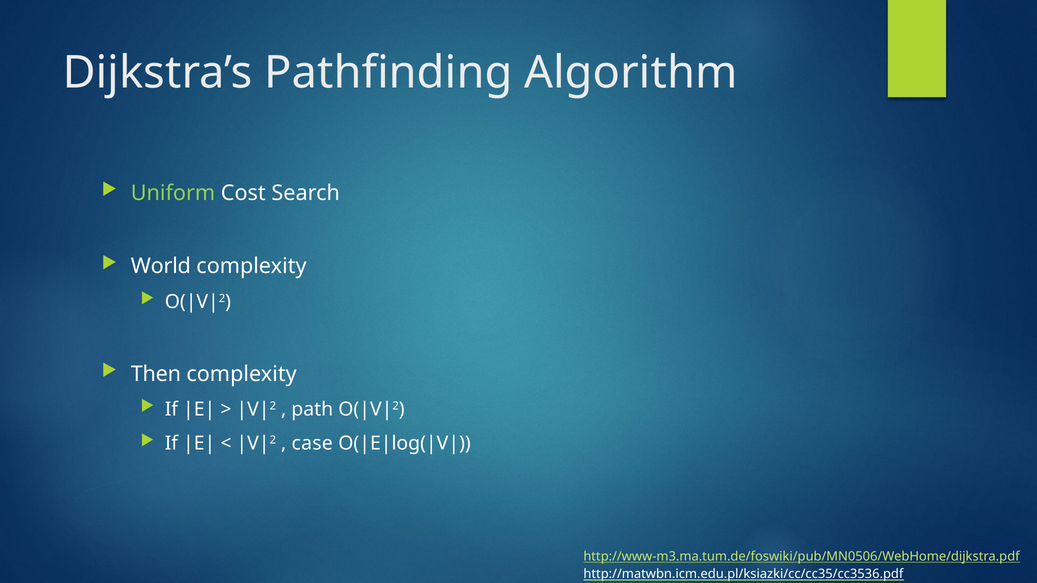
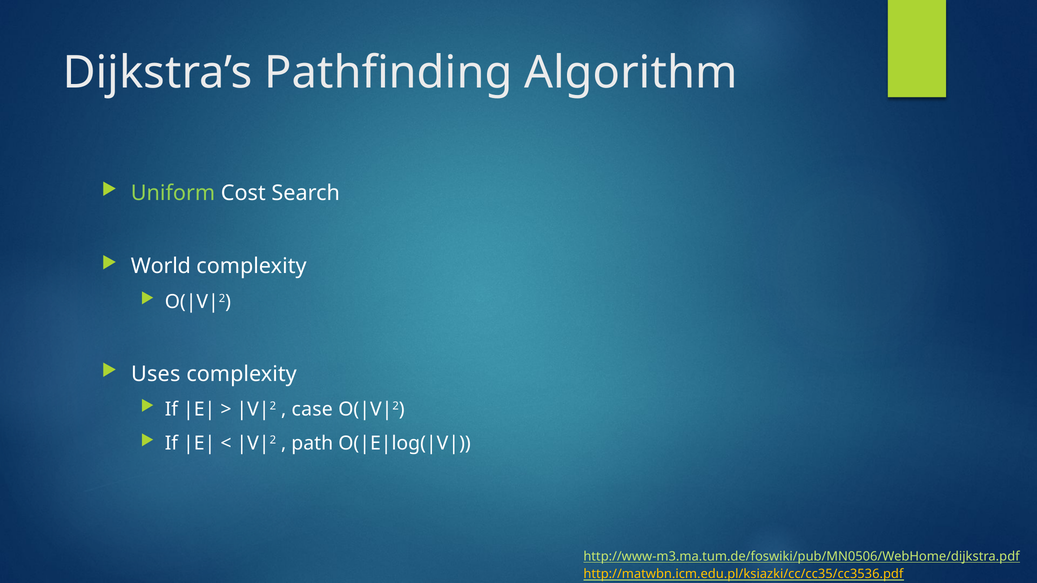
Then: Then -> Uses (156, 374)
path: path -> case (312, 409)
case: case -> path (312, 444)
http://matwbn.icm.edu.pl/ksiazki/cc/cc35/cc3536.pdf colour: white -> yellow (743, 574)
